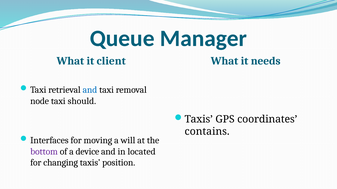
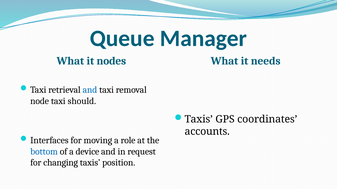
client: client -> nodes (111, 61)
contains: contains -> accounts (207, 132)
will: will -> role (128, 141)
bottom colour: purple -> blue (44, 152)
located: located -> request (142, 152)
